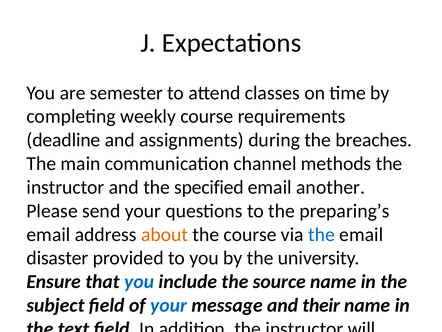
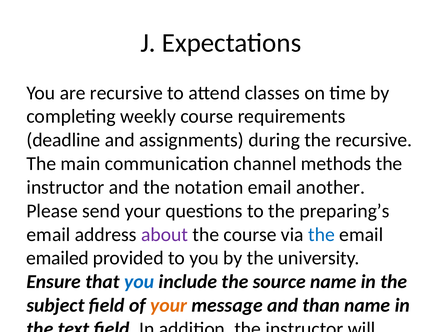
are semester: semester -> recursive (126, 93)
the breaches: breaches -> recursive (374, 140)
specified: specified -> notation (209, 187)
about colour: orange -> purple (165, 234)
disaster: disaster -> emailed (58, 258)
your colour: blue -> orange (169, 305)
their: their -> than (321, 305)
